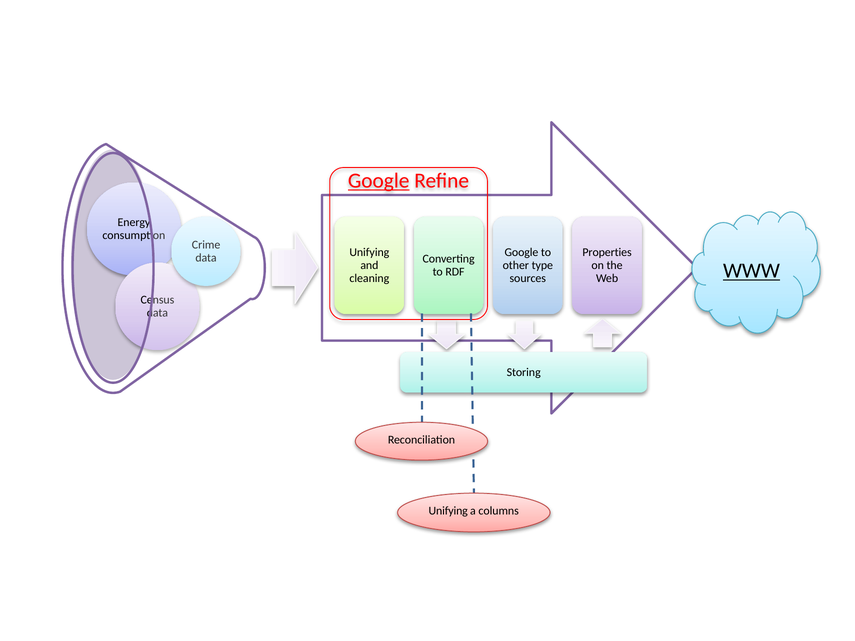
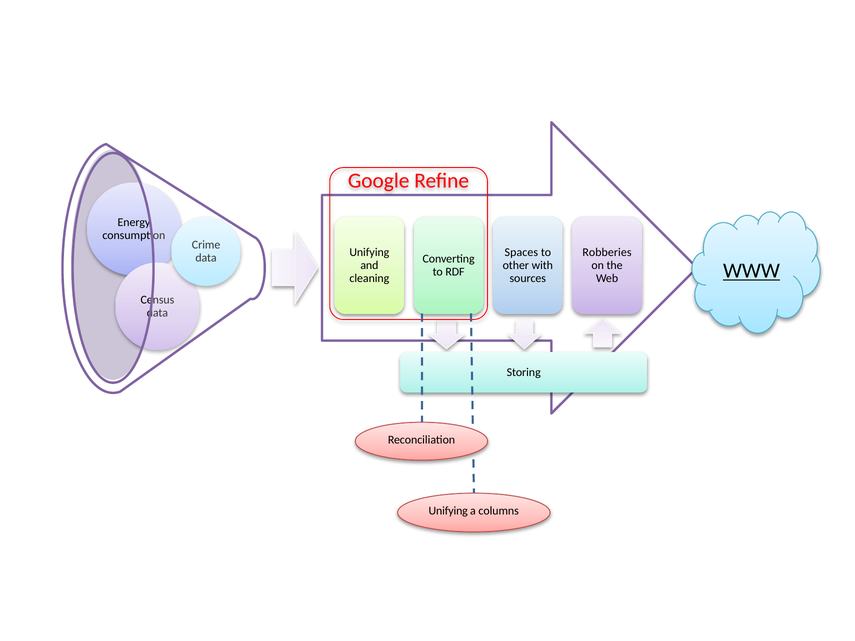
Google underline: present -> none (379, 181)
Google: Google -> Spaces (521, 253)
Properties: Properties -> Robberies (607, 253)
type: type -> with (542, 265)
